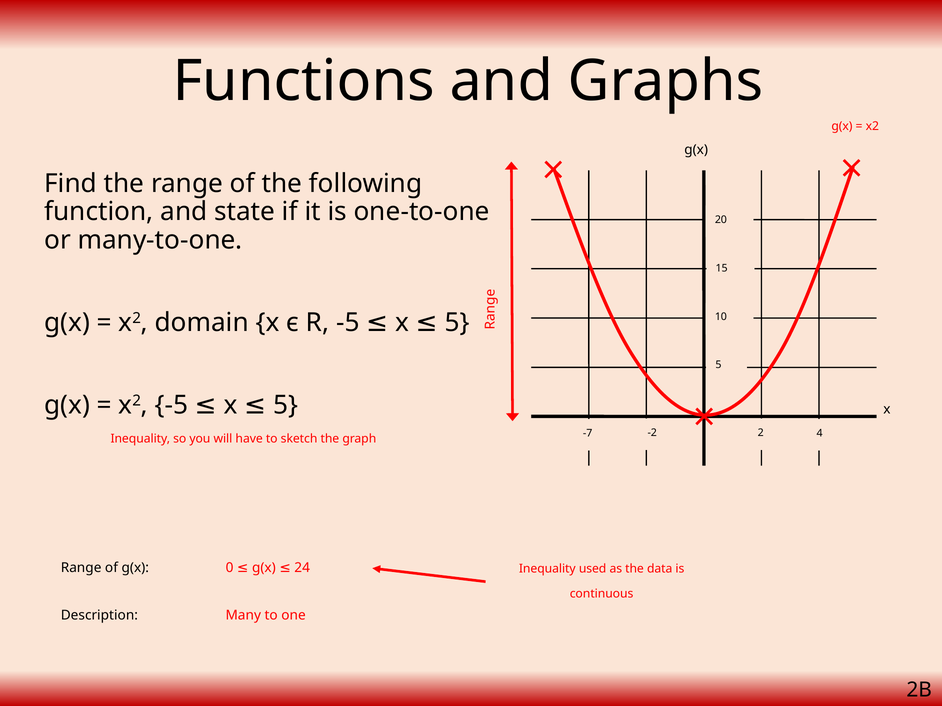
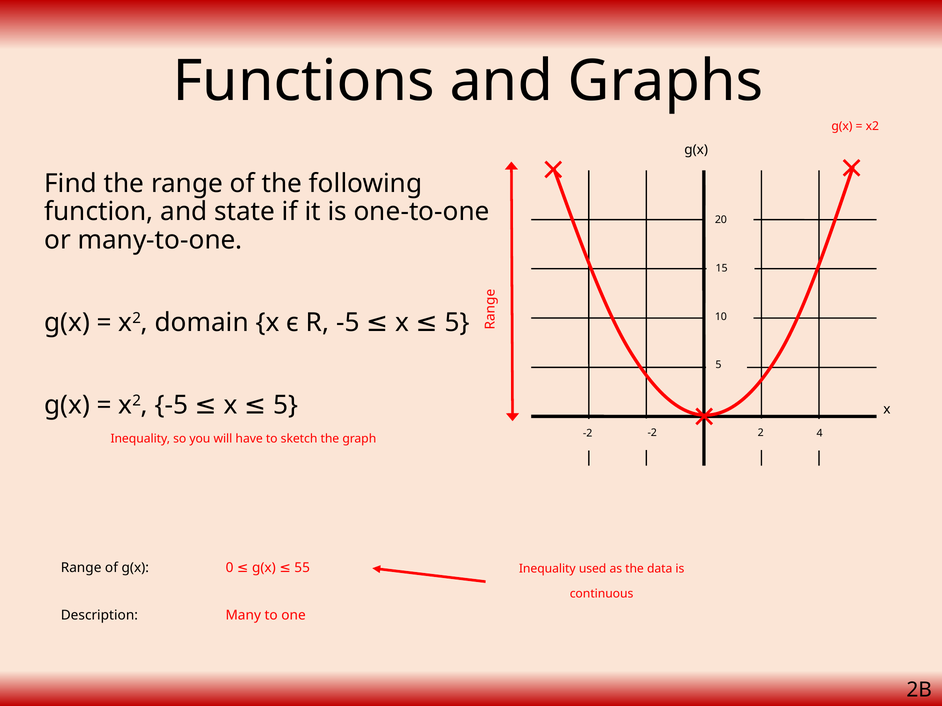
-7: -7 -> -2 (588, 433)
24: 24 -> 55 (302, 568)
